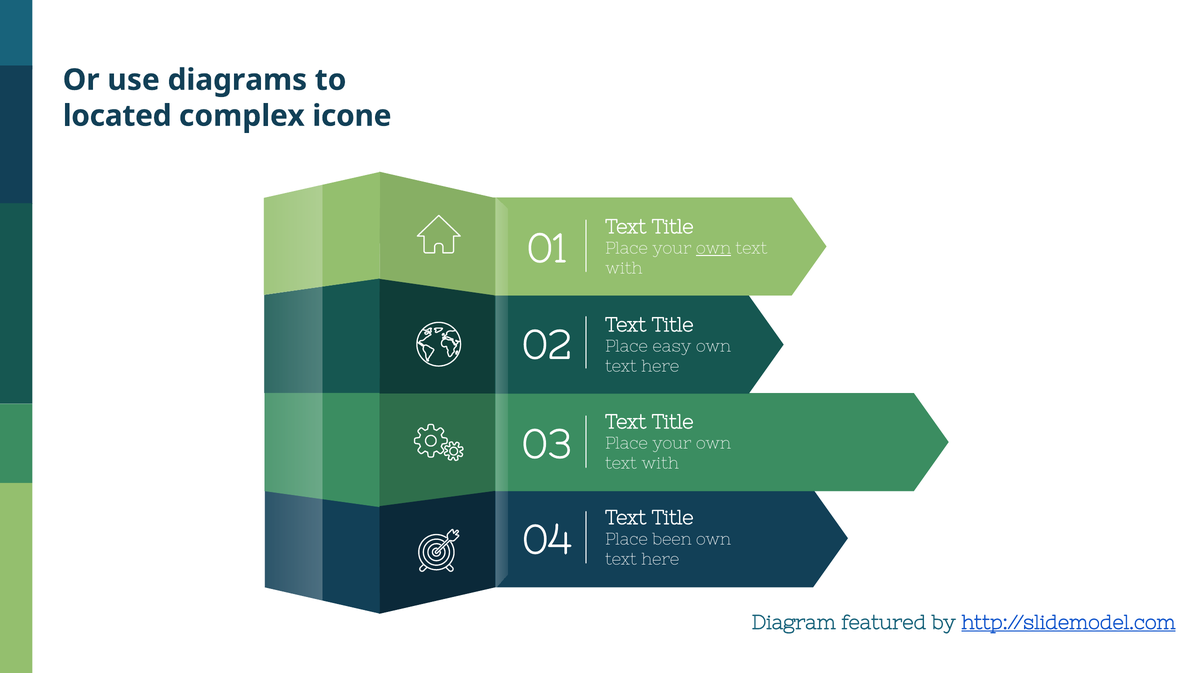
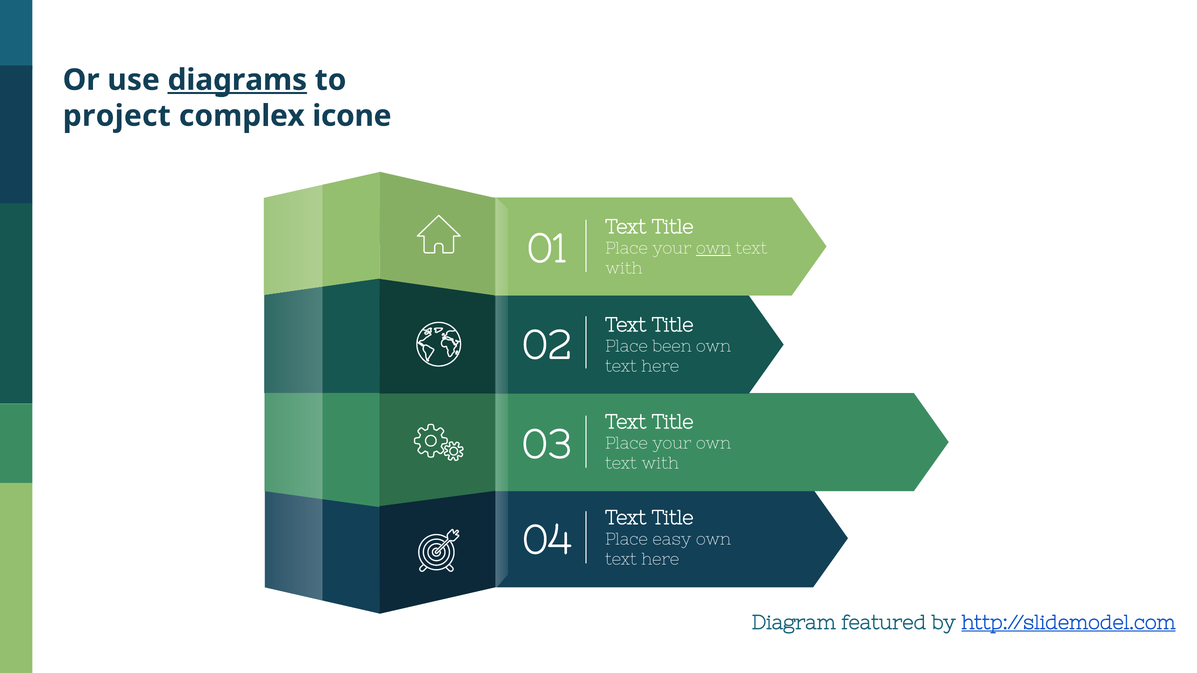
diagrams underline: none -> present (237, 80)
located: located -> project (117, 116)
easy: easy -> been (672, 347)
been: been -> easy (672, 540)
